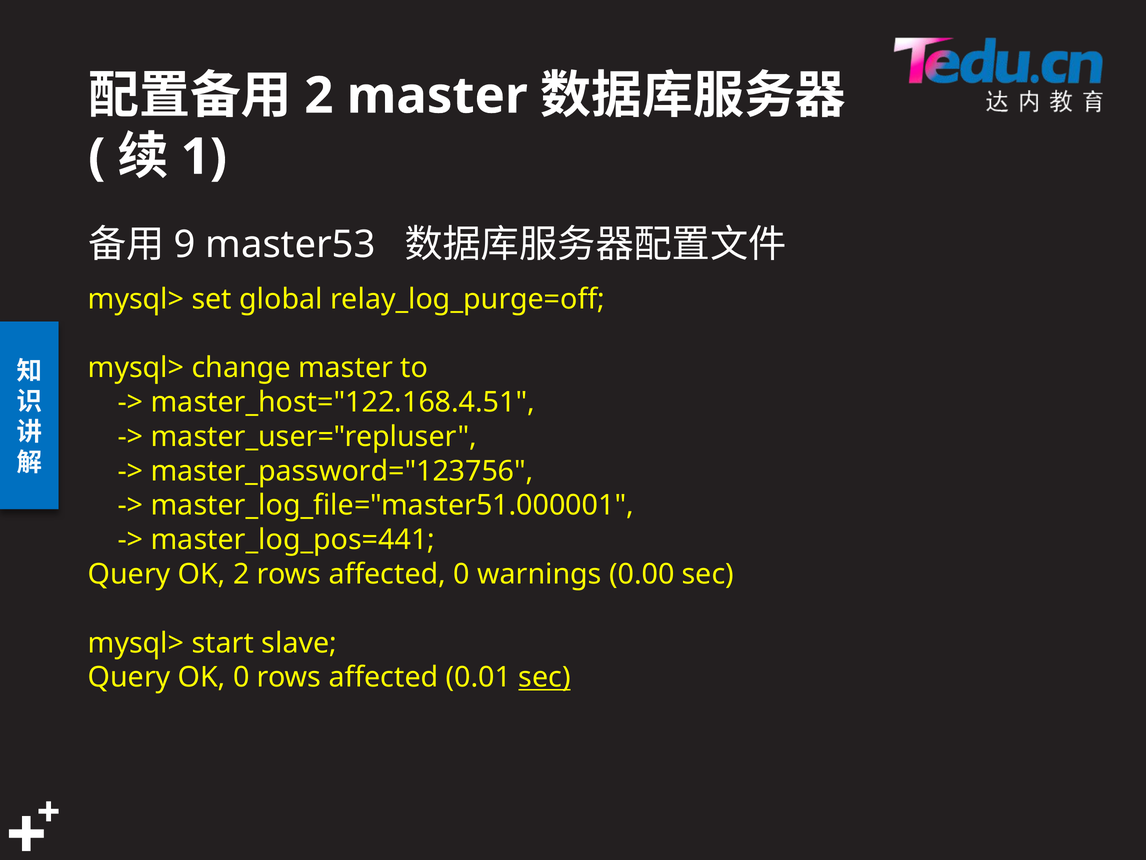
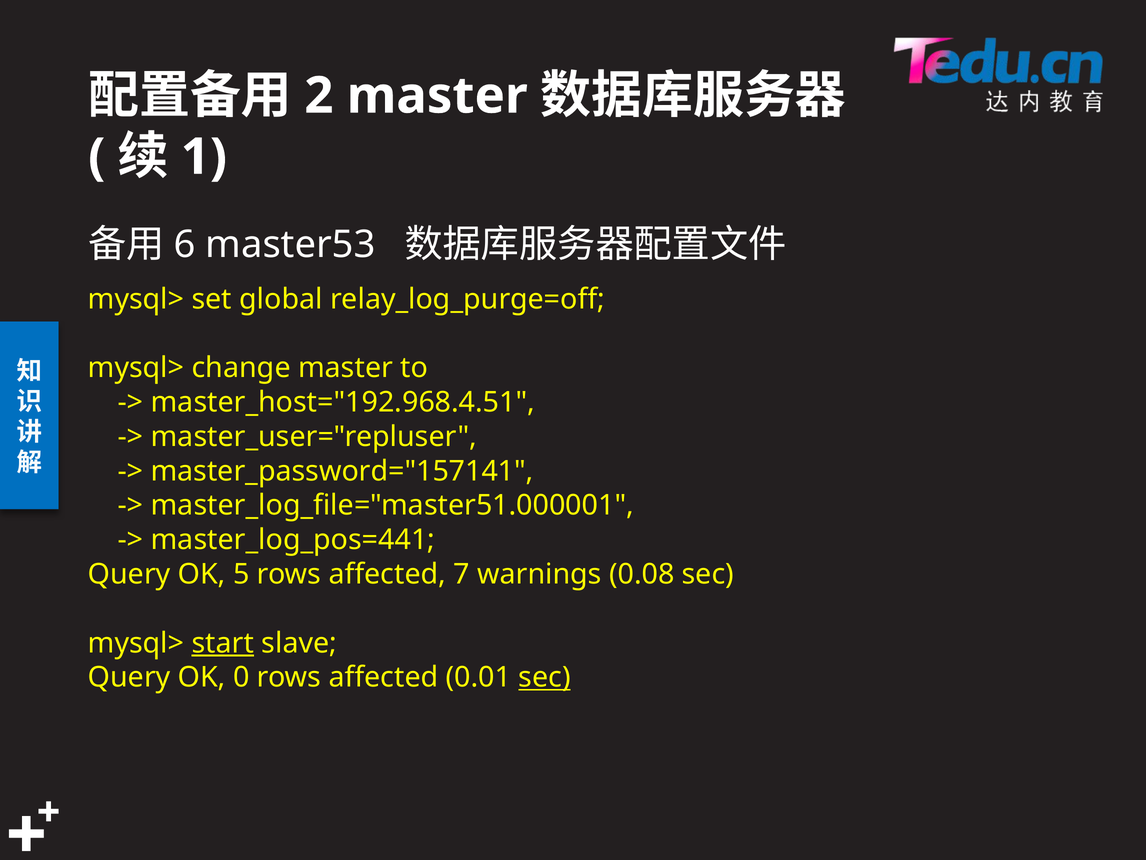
9: 9 -> 6 (185, 245)
master_host="122.168.4.51: master_host="122.168.4.51 -> master_host="192.968.4.51 (343, 402)
master_password="123756: master_password="123756 -> master_password="157141 (342, 471)
OK 2: 2 -> 5 (241, 574)
affected 0: 0 -> 7 (462, 574)
0.00: 0.00 -> 0.08 (642, 574)
start underline: none -> present (223, 643)
